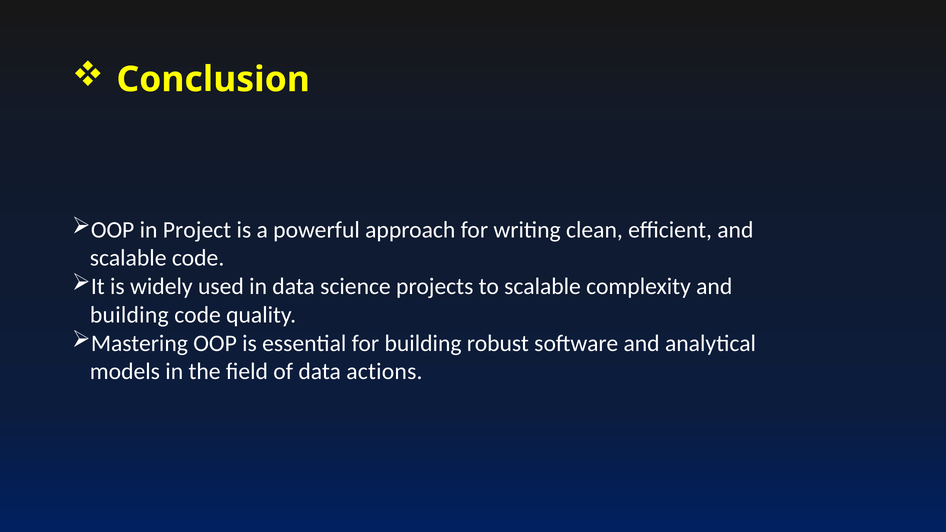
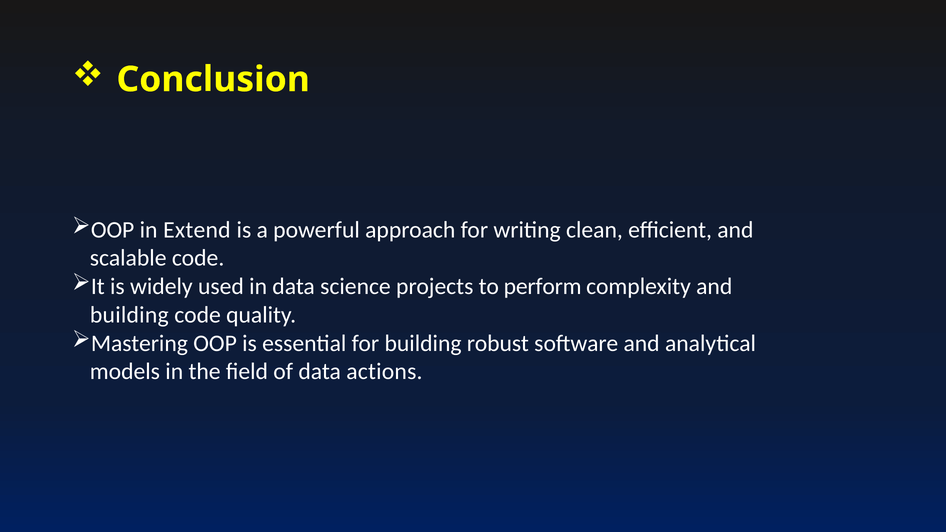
Project: Project -> Extend (197, 230)
to scalable: scalable -> perform (543, 287)
